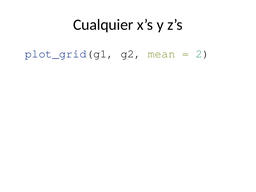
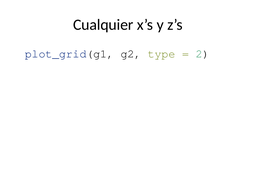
mean: mean -> type (162, 54)
